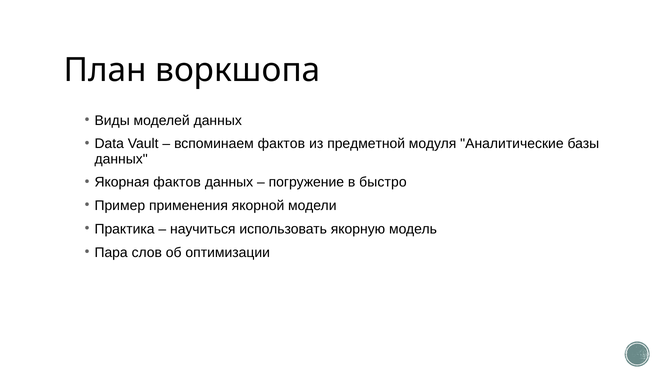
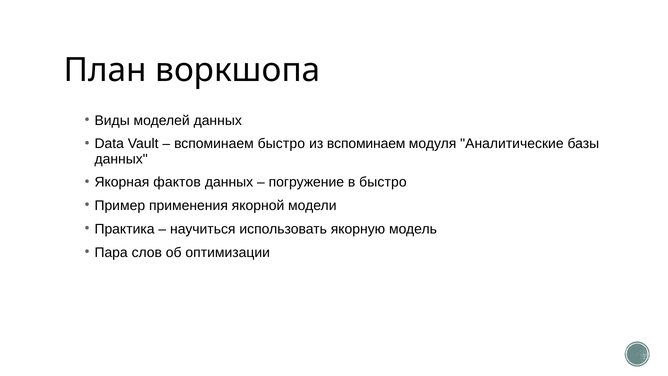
вспоминаем фактов: фактов -> быстро (281, 144)
из предметной: предметной -> вспоминаем (366, 144)
